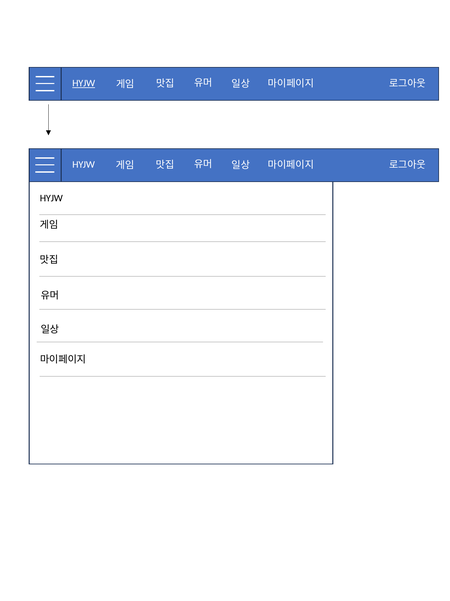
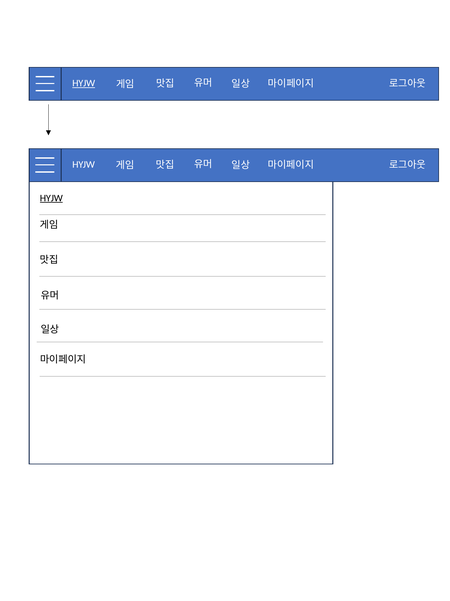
HYJW underline: none -> present (51, 198)
